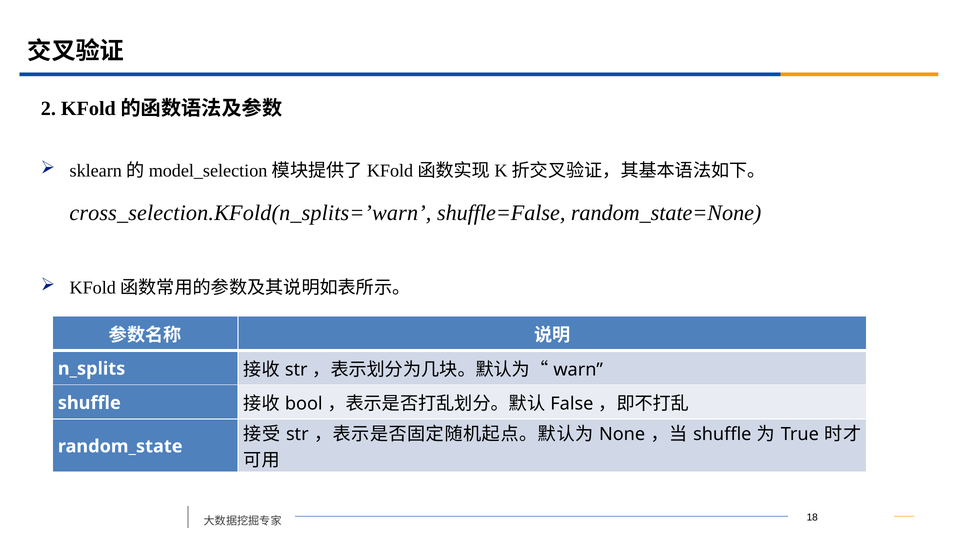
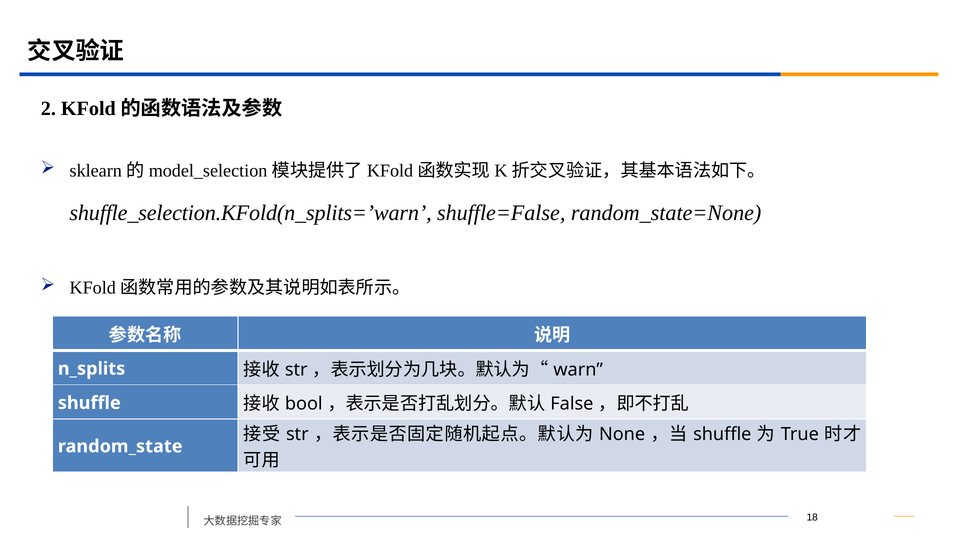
cross_selection.KFold(n_splits=’warn: cross_selection.KFold(n_splits=’warn -> shuffle_selection.KFold(n_splits=’warn (251, 213)
